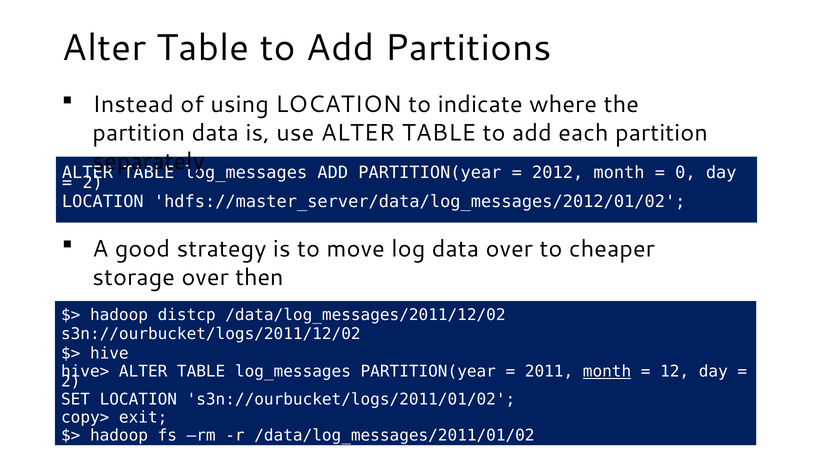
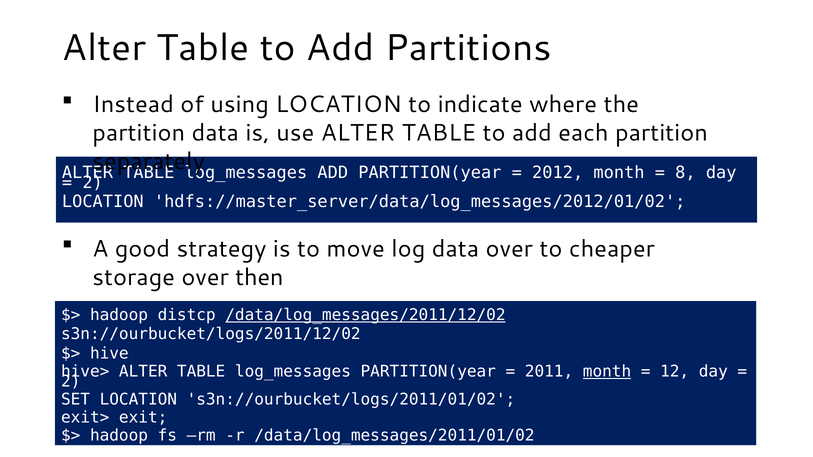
0: 0 -> 8 (685, 173)
/data/log_messages/2011/12/02 underline: none -> present (365, 315)
copy>: copy> -> exit> (85, 418)
